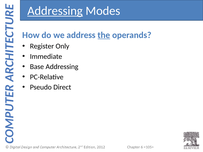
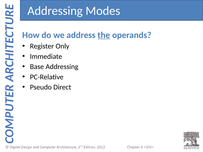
Addressing underline: present -> none (55, 11)
